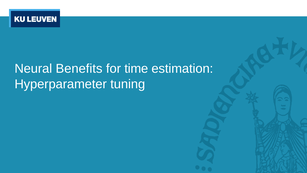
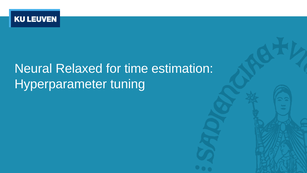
Benefits: Benefits -> Relaxed (79, 69)
